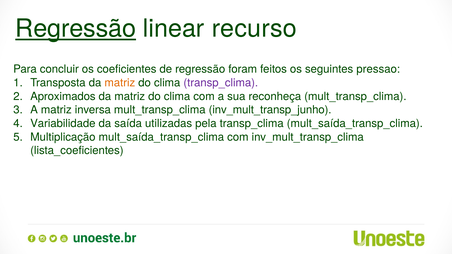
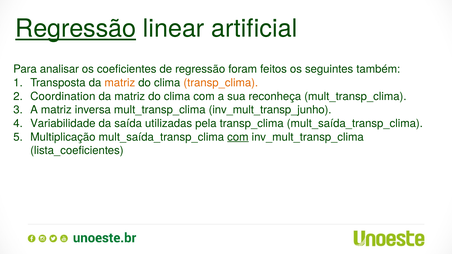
recurso: recurso -> artificial (254, 29)
concluir: concluir -> analisar (59, 69)
pressao: pressao -> também (378, 69)
transp_clima colour: purple -> orange (221, 83)
Aproximados: Aproximados -> Coordination (63, 96)
com underline: none -> present (238, 137)
